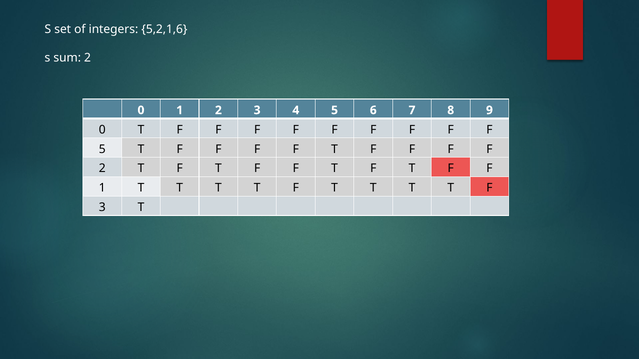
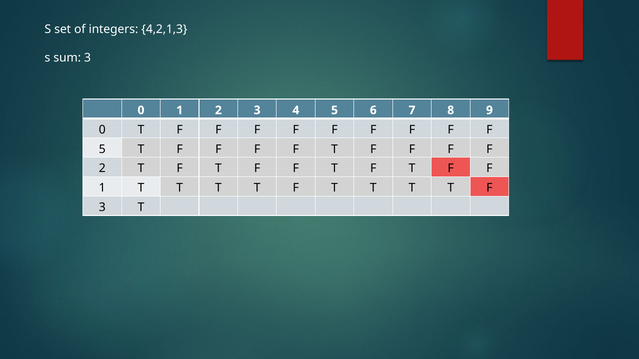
5,2,1,6: 5,2,1,6 -> 4,2,1,3 (164, 29)
sum 2: 2 -> 3 (87, 58)
